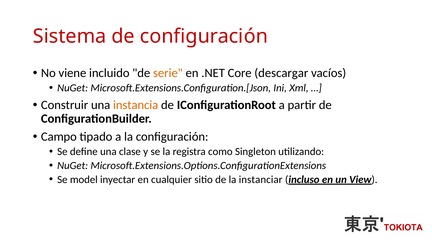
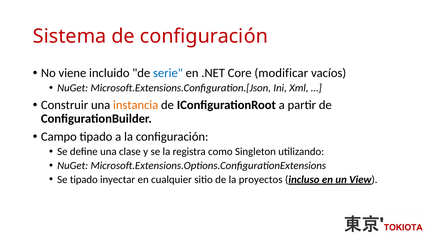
serie colour: orange -> blue (168, 73)
descargar: descargar -> modificar (281, 73)
Se model: model -> tipado (84, 179)
instanciar: instanciar -> proyectos (261, 179)
